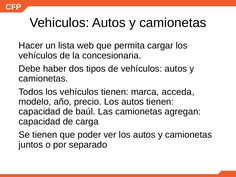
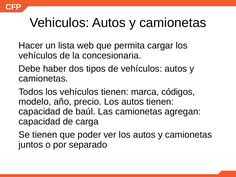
acceda: acceda -> códigos (178, 92)
